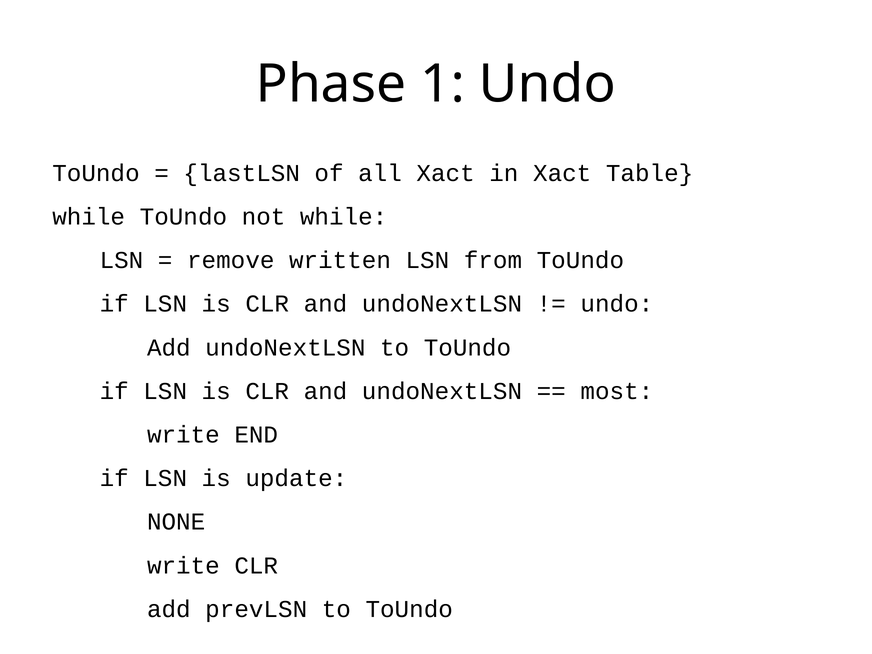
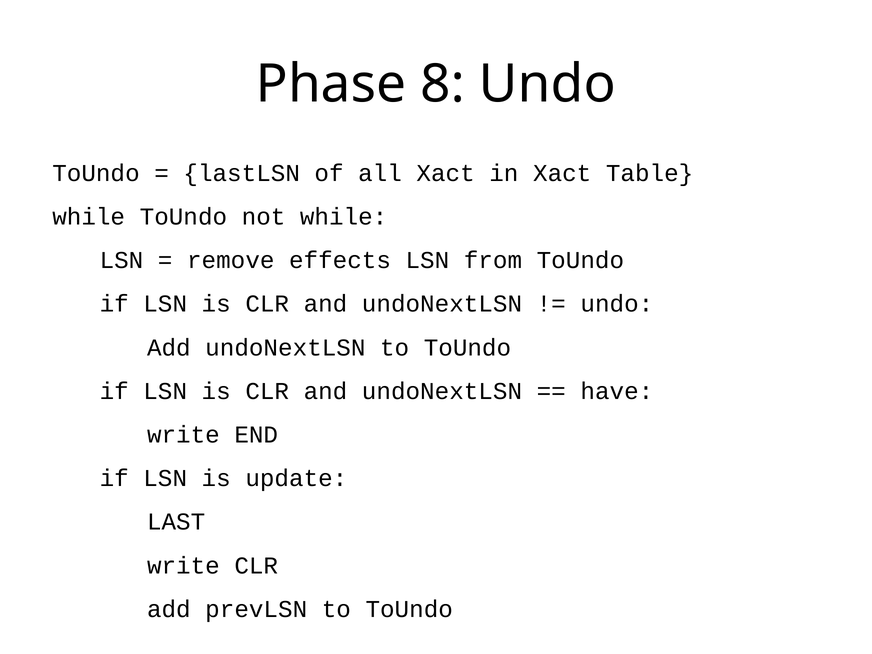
1: 1 -> 8 (443, 84)
written: written -> effects (340, 260)
most: most -> have (617, 391)
NONE: NONE -> LAST (176, 522)
